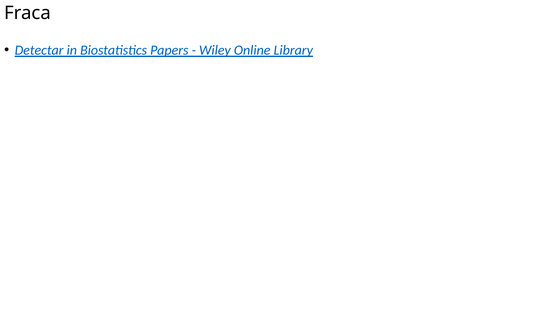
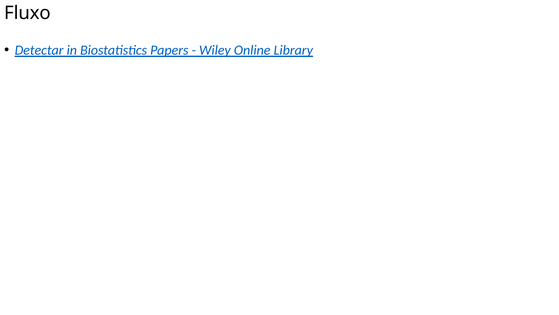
Fraca: Fraca -> Fluxo (28, 13)
